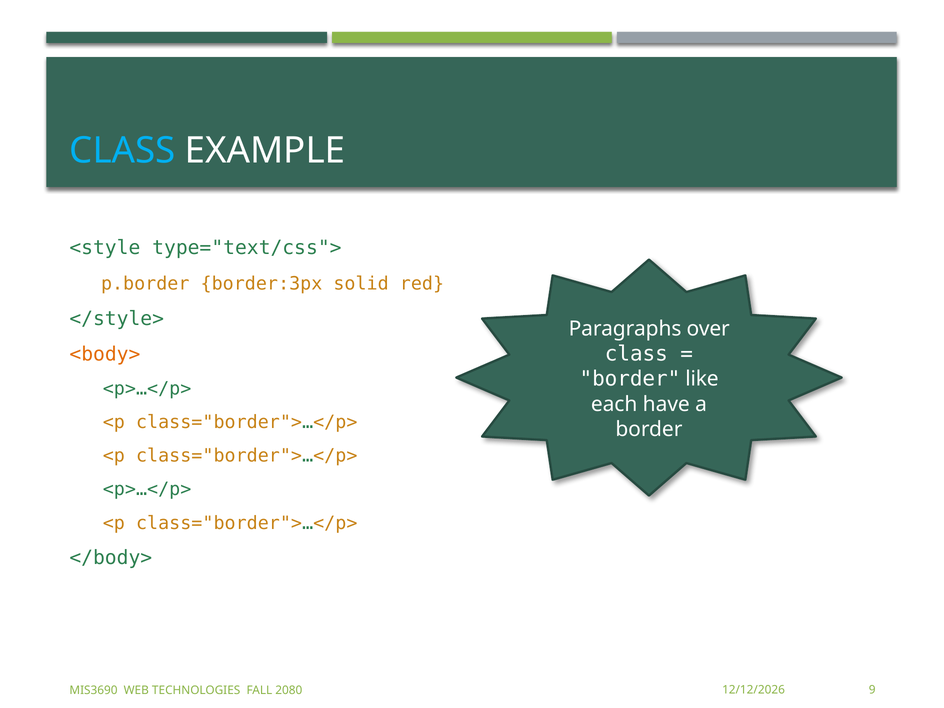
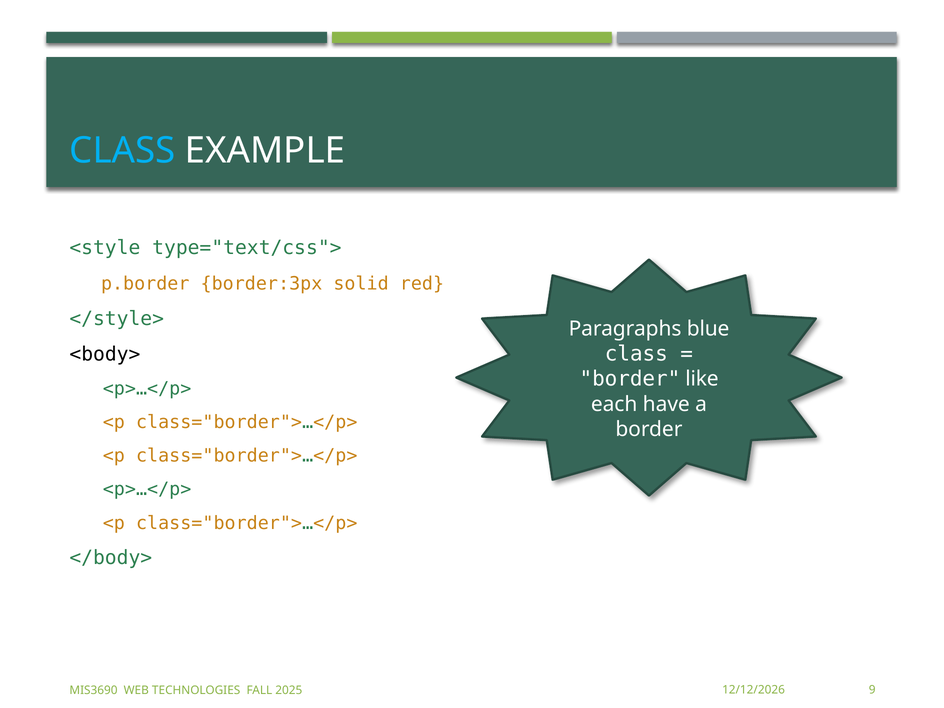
over: over -> blue (708, 329)
<body> colour: orange -> black (105, 354)
2080: 2080 -> 2025 (289, 691)
